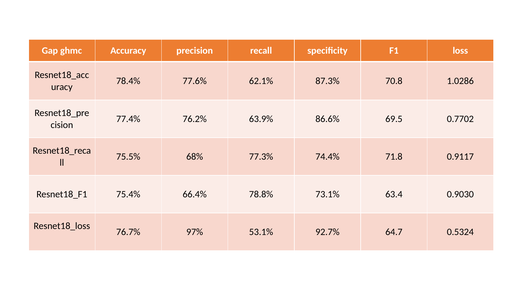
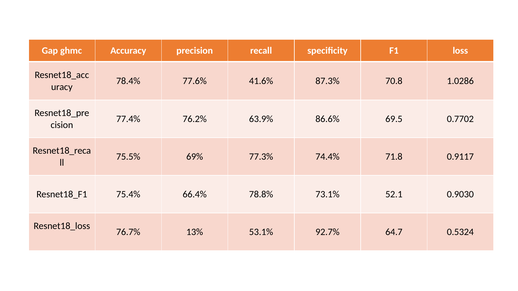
62.1%: 62.1% -> 41.6% (261, 81)
68%: 68% -> 69% (195, 157)
63.4: 63.4 -> 52.1 (394, 194)
97%: 97% -> 13% (195, 232)
